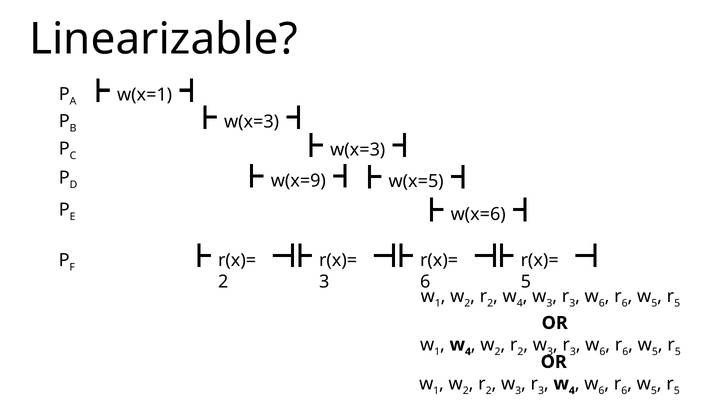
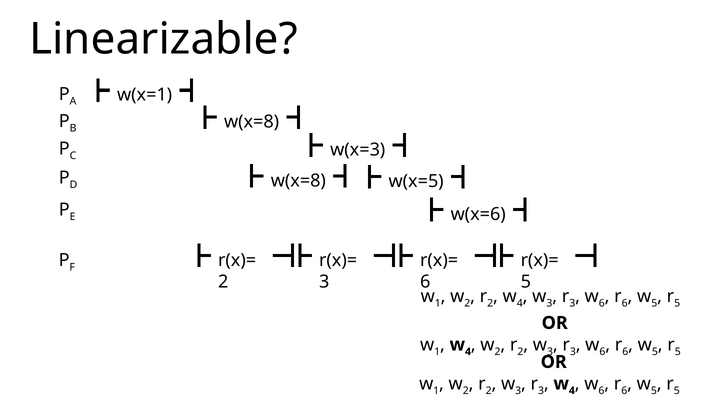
w(x=3: w(x=3 -> w(x=8 (252, 122)
w(x=9: w(x=9 -> w(x=8 (298, 181)
